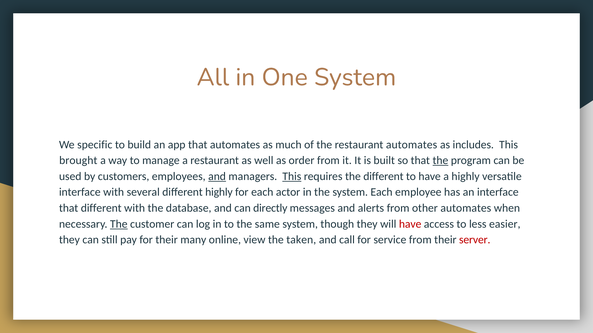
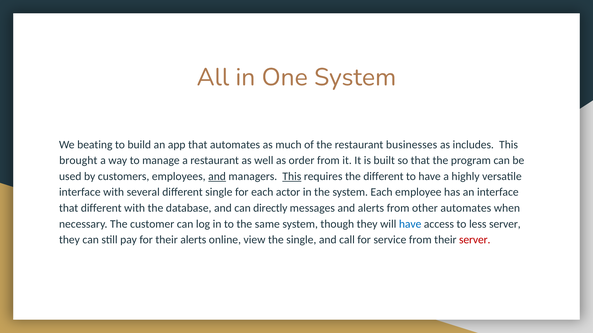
specific: specific -> beating (95, 145)
restaurant automates: automates -> businesses (412, 145)
the underline: present -> none (440, 161)
different highly: highly -> single (219, 193)
The underline: present -> none (119, 224)
have colour: red -> blue (410, 224)
less easier: easier -> server (505, 224)
their many: many -> alerts (193, 240)
the taken: taken -> single (301, 240)
